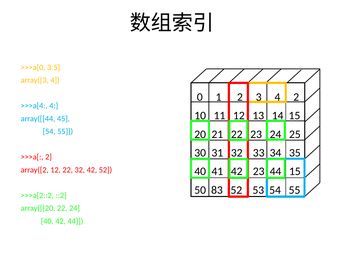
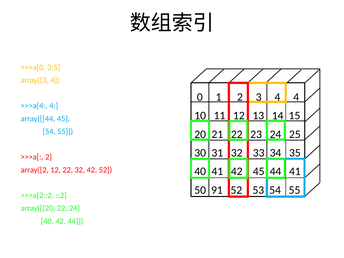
2: 2 -> 4 (296, 97)
23: 23 -> 45 (259, 171)
15: 15 -> 41 (295, 171)
83: 83 -> 91 (217, 190)
